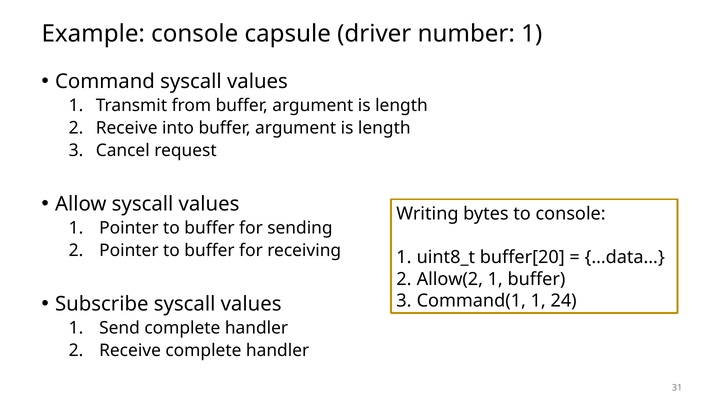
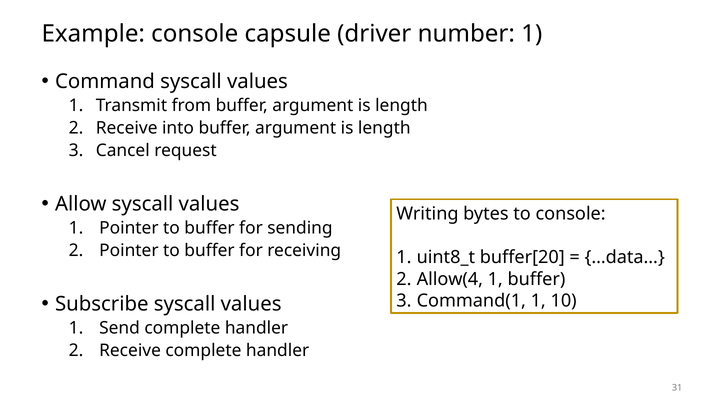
Allow(2: Allow(2 -> Allow(4 (450, 279)
24: 24 -> 10 (564, 301)
